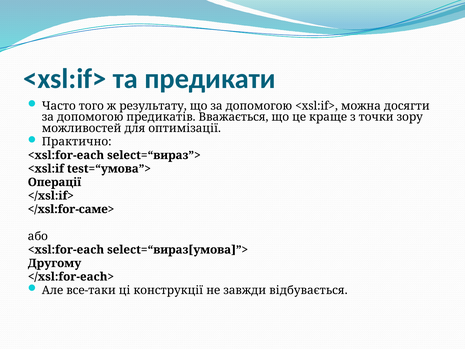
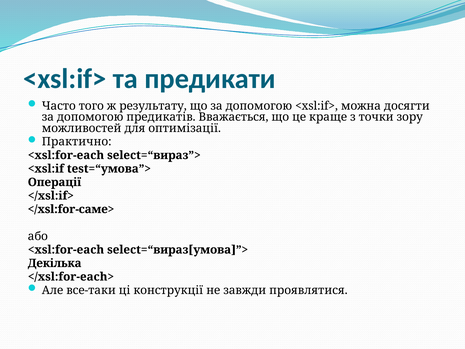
Другому: Другому -> Декілька (55, 263)
відбувається: відбувається -> проявлятися (308, 290)
